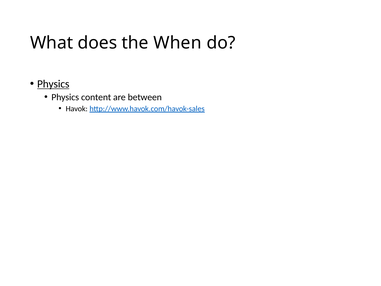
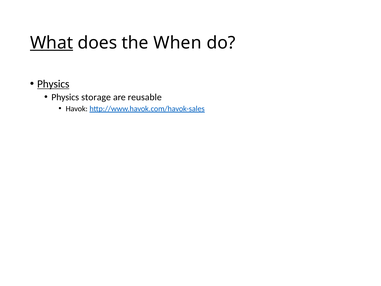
What underline: none -> present (52, 43)
content: content -> storage (96, 97)
between: between -> reusable (145, 97)
